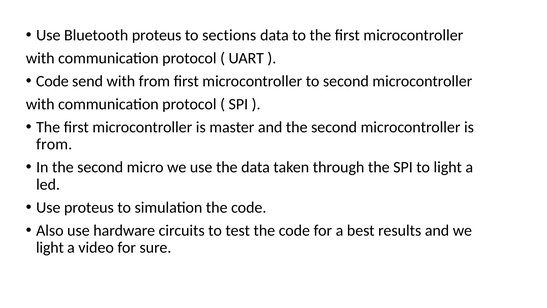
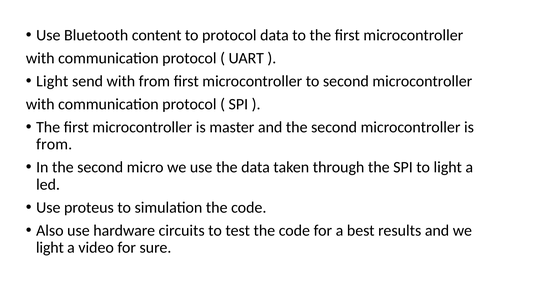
Bluetooth proteus: proteus -> content (157, 35)
to sections: sections -> protocol (229, 35)
Code: Code -> Light (52, 81)
